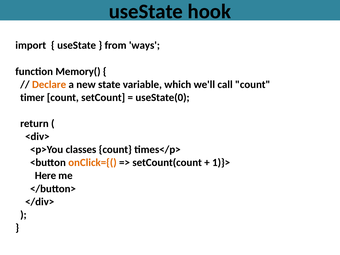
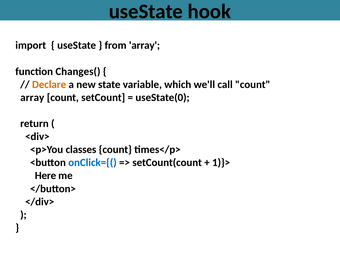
from ways: ways -> array (144, 45)
Memory(: Memory( -> Changes( (78, 71)
timer: timer -> array (32, 98)
onClick={( colour: orange -> blue (92, 163)
